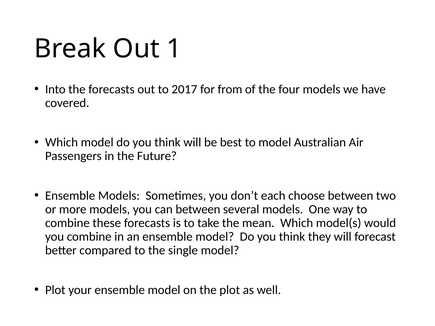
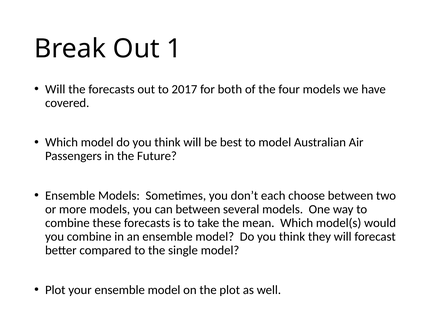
Into: Into -> Will (55, 89)
from: from -> both (230, 89)
